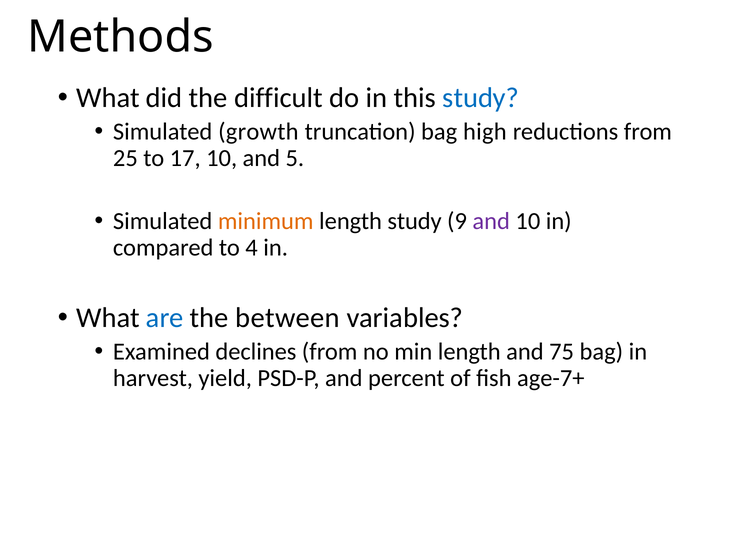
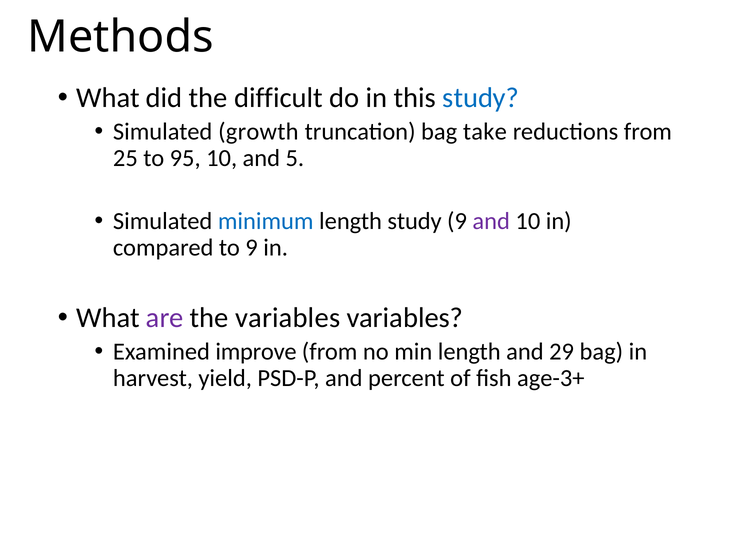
high: high -> take (485, 132)
17: 17 -> 95 (185, 158)
minimum colour: orange -> blue (266, 221)
to 4: 4 -> 9 (252, 248)
are colour: blue -> purple (165, 318)
the between: between -> variables (288, 318)
declines: declines -> improve (256, 352)
75: 75 -> 29 (562, 352)
age-7+: age-7+ -> age-3+ (551, 378)
